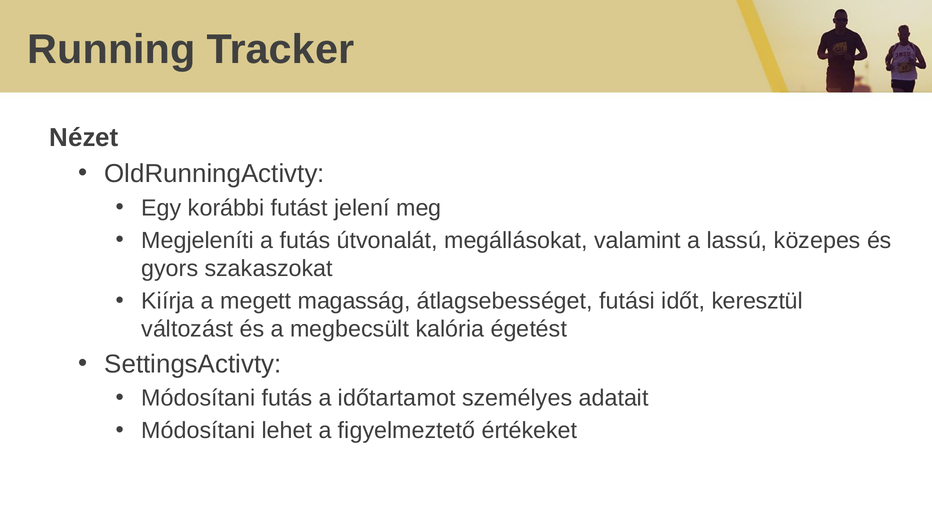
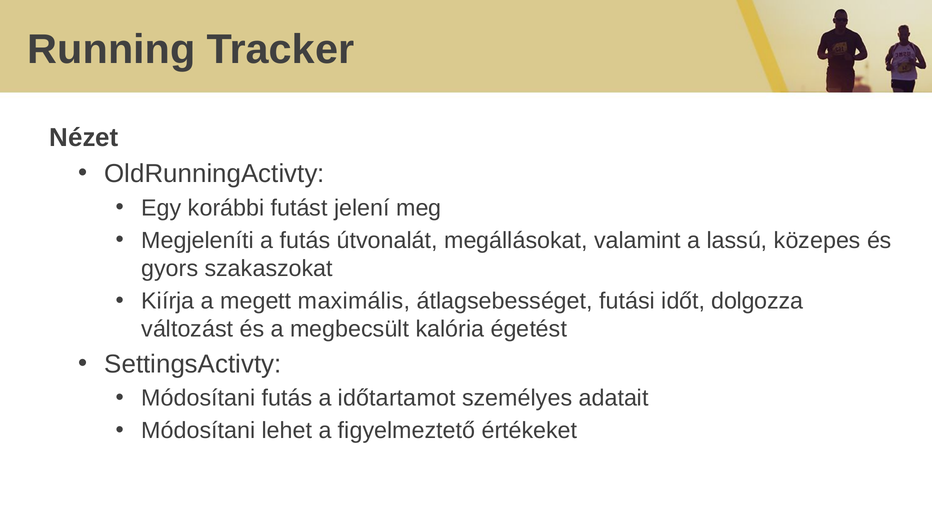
magasság: magasság -> maximális (354, 301)
keresztül: keresztül -> dolgozza (757, 301)
